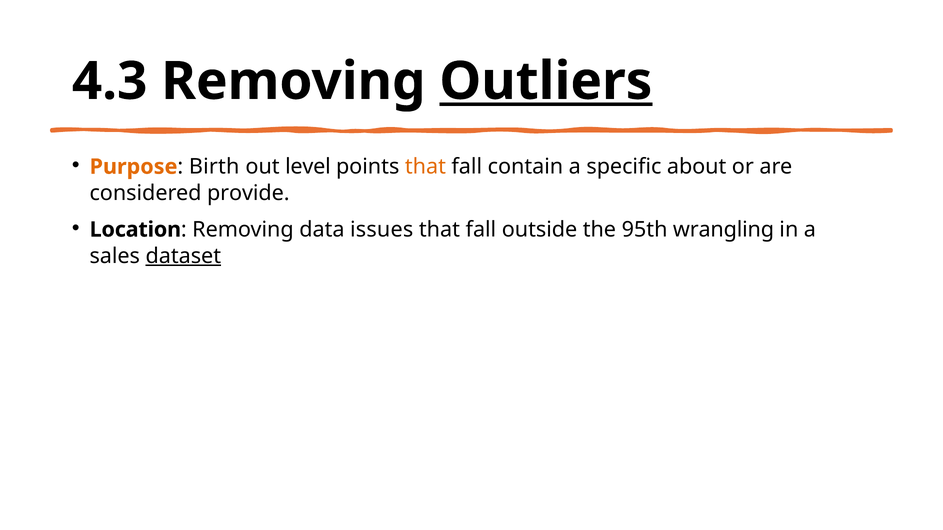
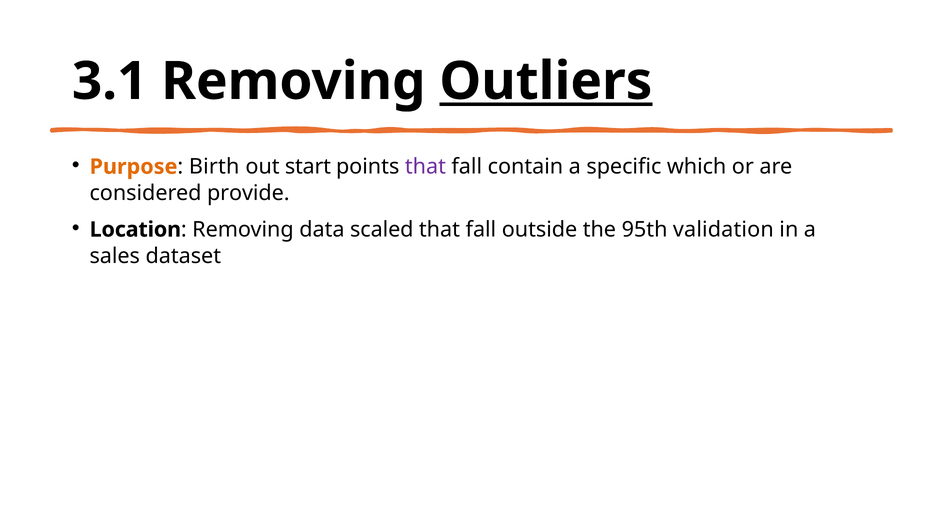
4.3: 4.3 -> 3.1 (110, 81)
level: level -> start (308, 167)
that colour: orange -> purple (425, 167)
about: about -> which (697, 167)
issues: issues -> scaled (382, 230)
wrangling: wrangling -> validation (723, 230)
dataset underline: present -> none (183, 256)
